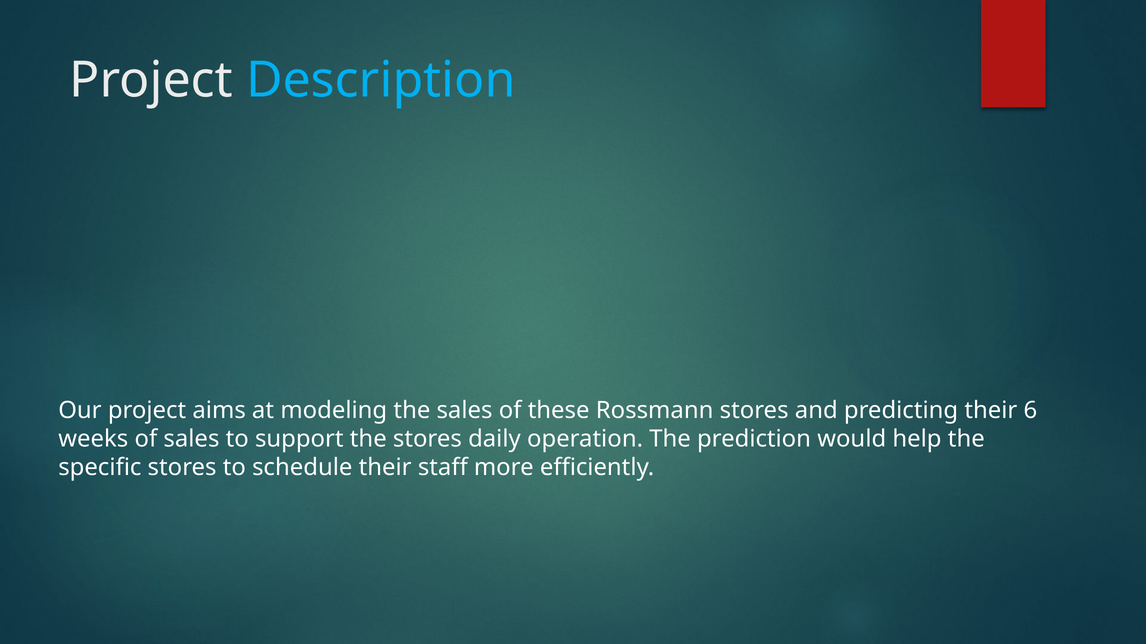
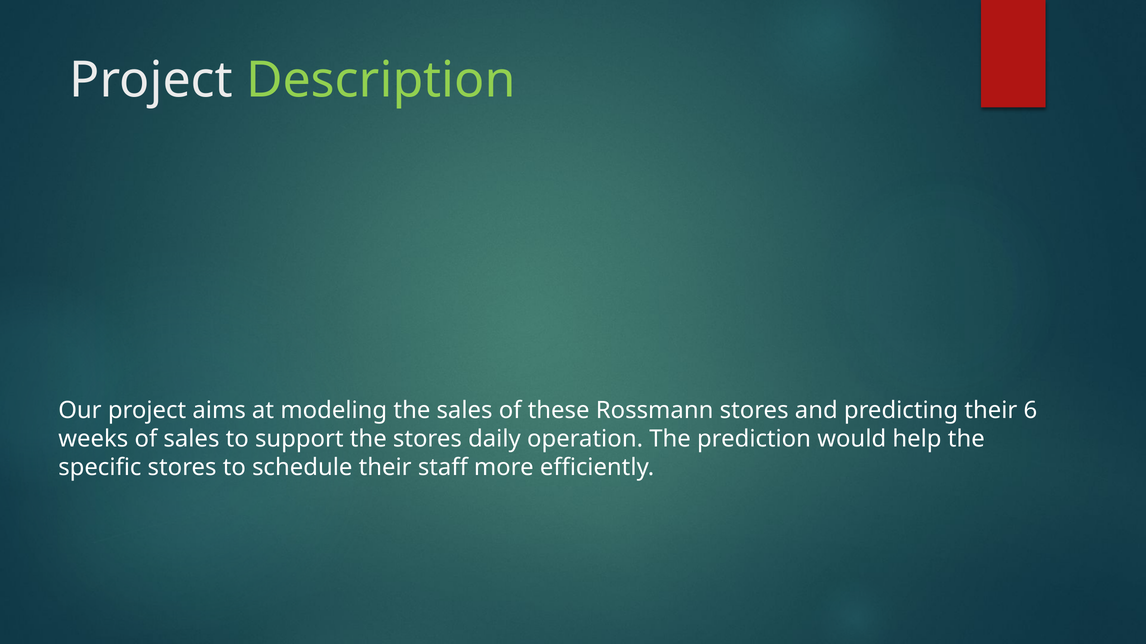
Description colour: light blue -> light green (381, 80)
